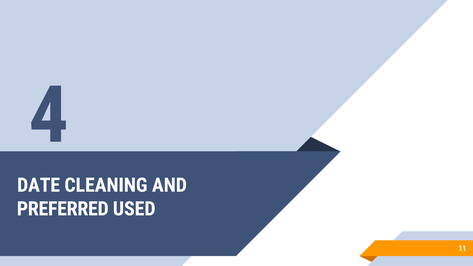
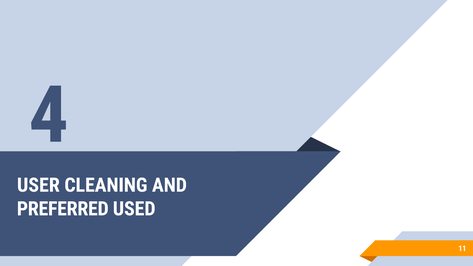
DATE: DATE -> USER (38, 185)
